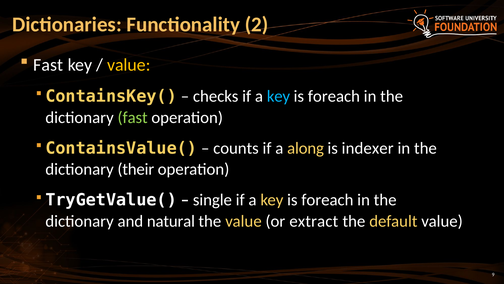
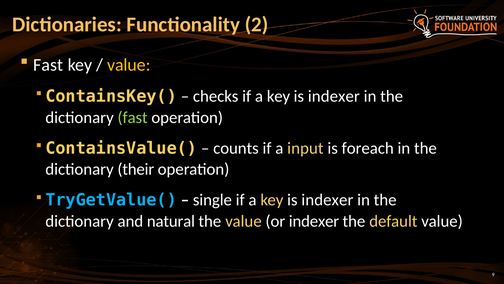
key colour: light blue -> white (278, 96)
foreach: foreach -> indexer (334, 96)
along: along -> input (305, 148)
indexer: indexer -> foreach (368, 148)
TryGetValue( colour: white -> light blue (111, 200)
foreach: foreach -> indexer (327, 200)
or extract: extract -> indexer (314, 221)
